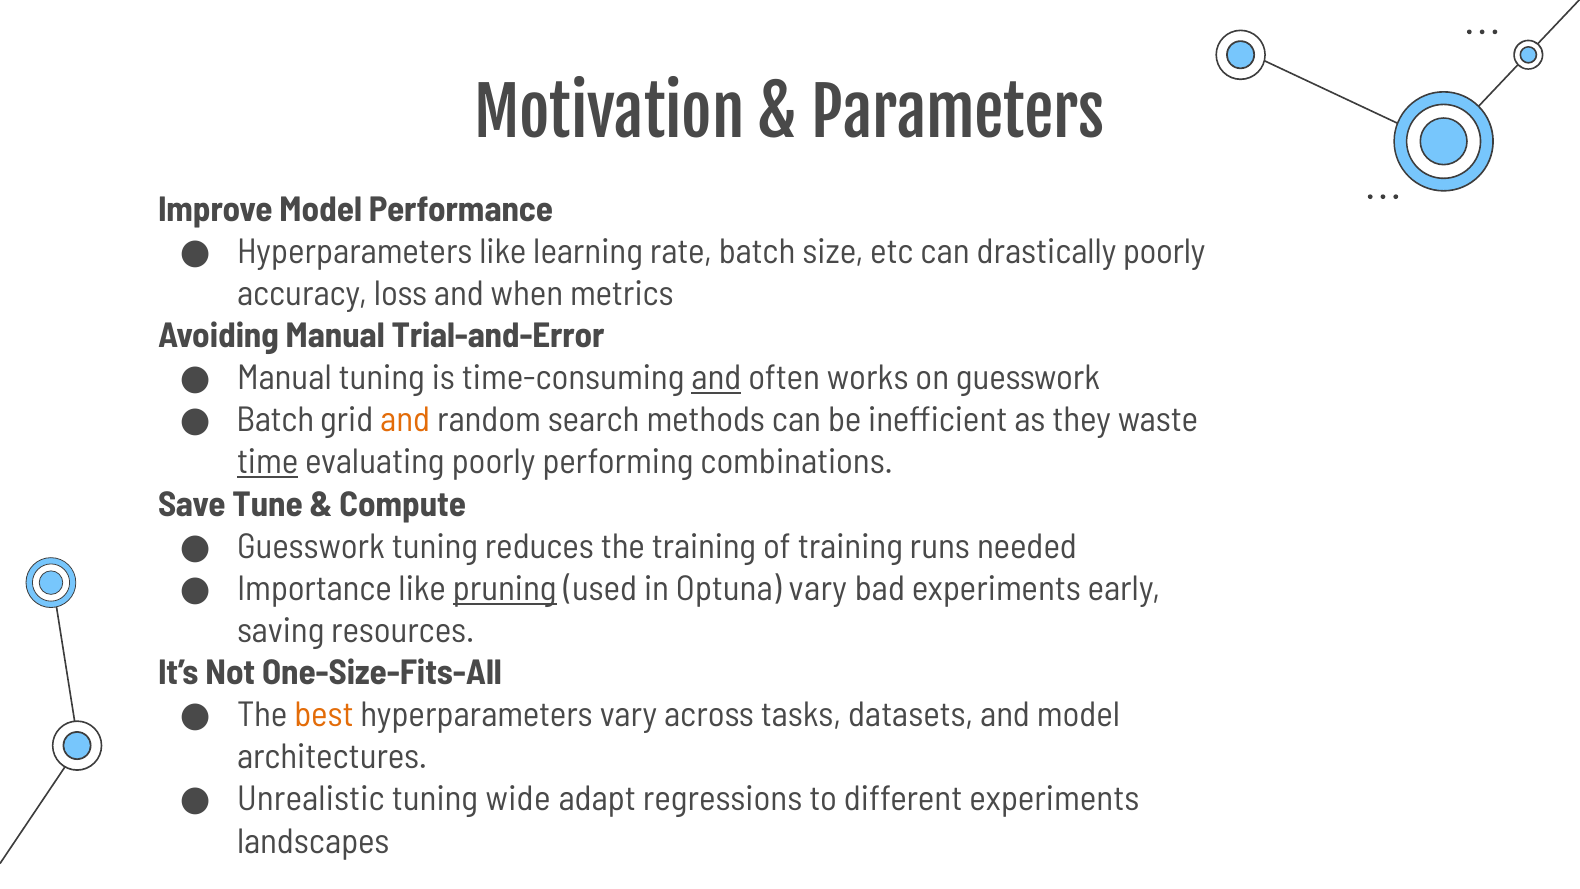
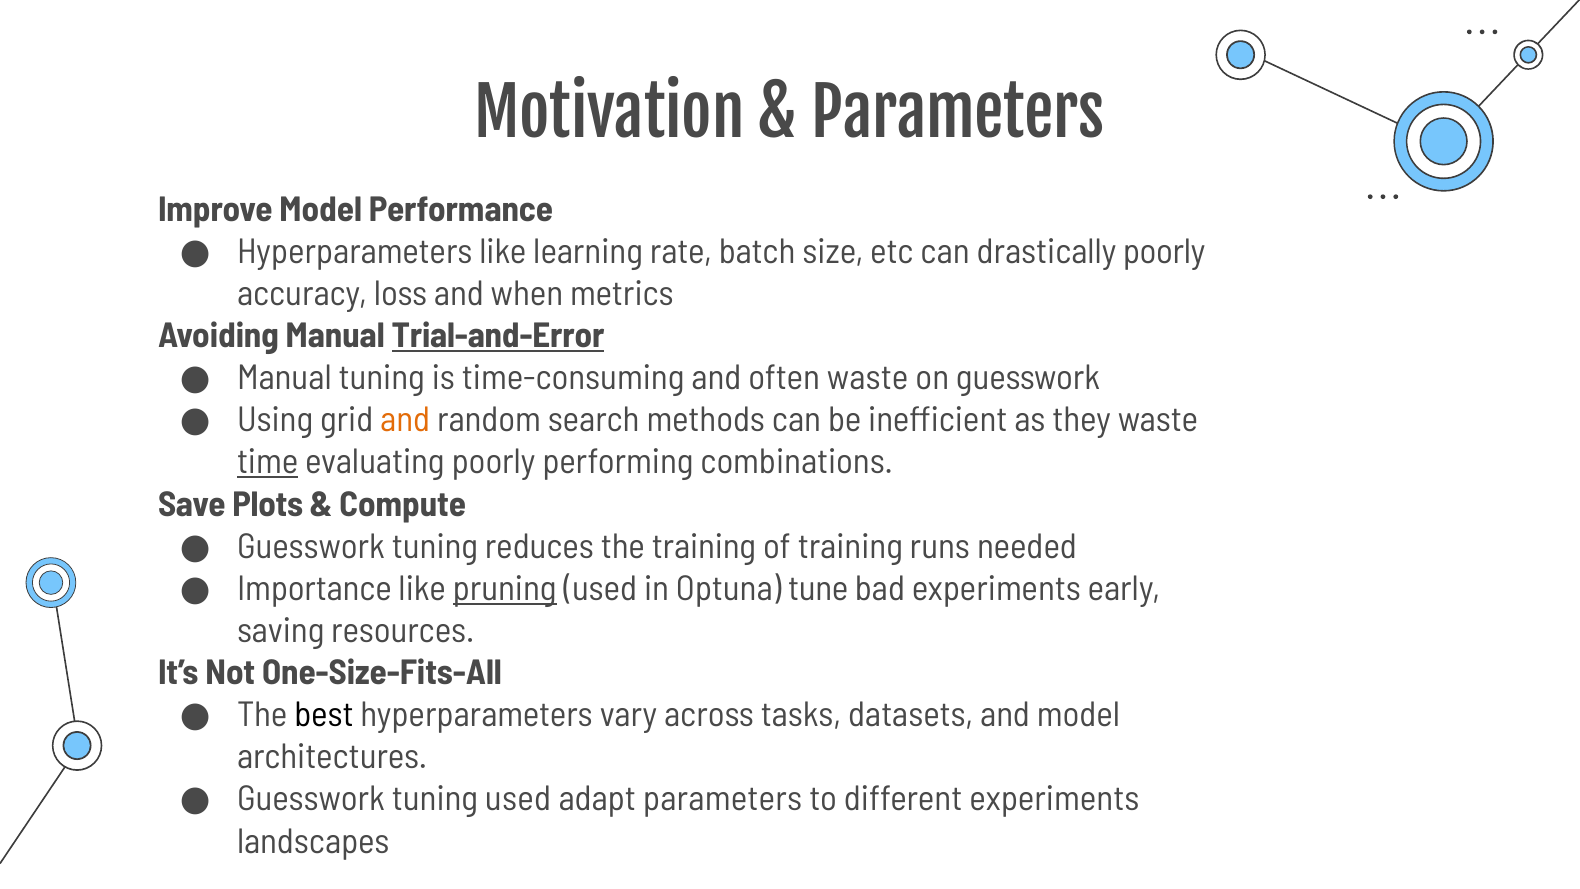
Trial-and-Error underline: none -> present (498, 336)
and underline: present -> none (716, 378)
often works: works -> waste (868, 378)
Batch: Batch -> Using (275, 420)
Tune: Tune -> Plots (268, 504)
Optuna vary: vary -> tune (818, 589)
best colour: orange -> black (324, 715)
Unrealistic: Unrealistic -> Guesswork (311, 799)
tuning wide: wide -> used (518, 799)
adapt regressions: regressions -> parameters (723, 799)
